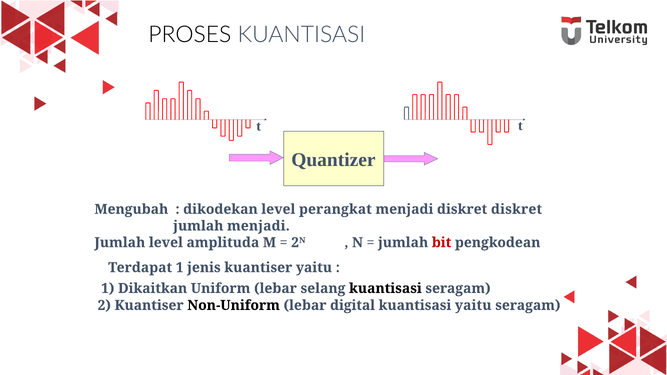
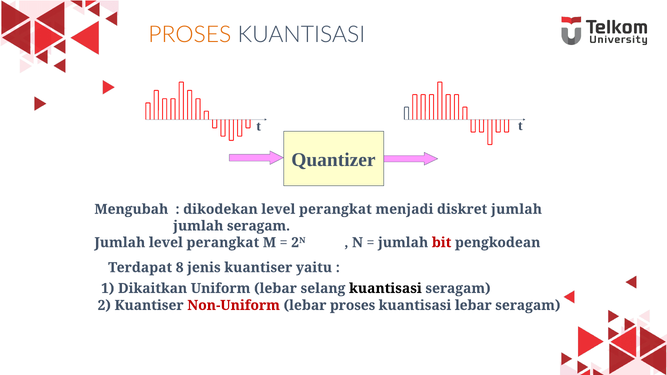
PROSES colour: black -> orange (190, 35)
diskret diskret: diskret -> jumlah (517, 209)
jumlah menjadi: menjadi -> seragam (259, 226)
Jumlah level amplituda: amplituda -> perangkat (223, 243)
Terdapat 1: 1 -> 8 (180, 268)
Non-Uniform colour: black -> red (234, 306)
lebar digital: digital -> proses (353, 306)
kuantisasi yaitu: yaitu -> lebar (473, 306)
